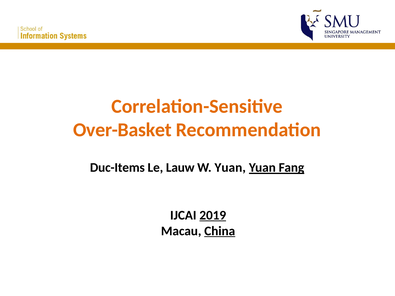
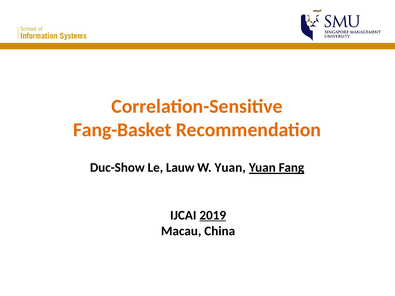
Over-Basket: Over-Basket -> Fang-Basket (122, 130)
Duc-Items: Duc-Items -> Duc-Show (117, 168)
China underline: present -> none (220, 231)
